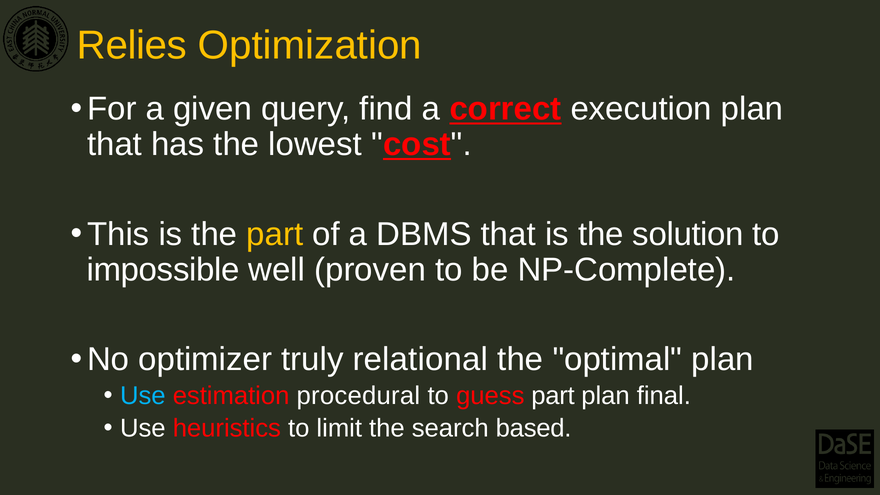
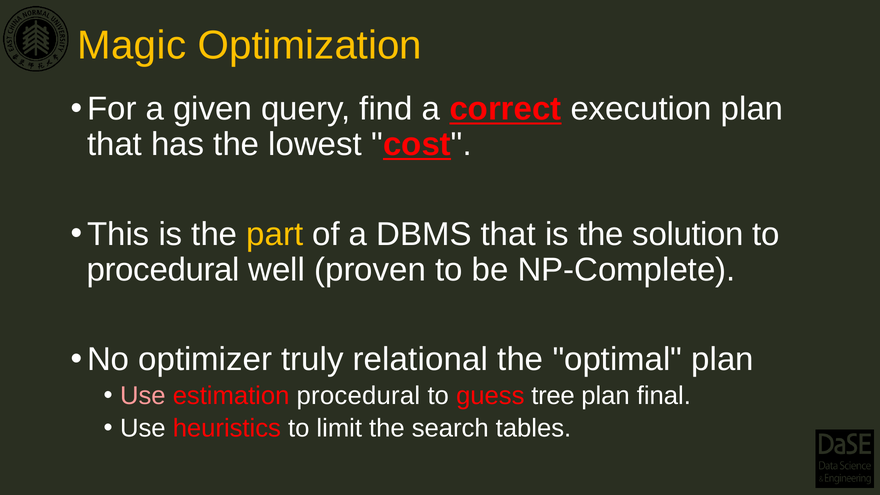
Relies: Relies -> Magic (132, 45)
impossible: impossible -> procedural (163, 270)
Use colour: light blue -> pink (143, 396)
guess part: part -> tree (553, 396)
based: based -> tables (533, 428)
